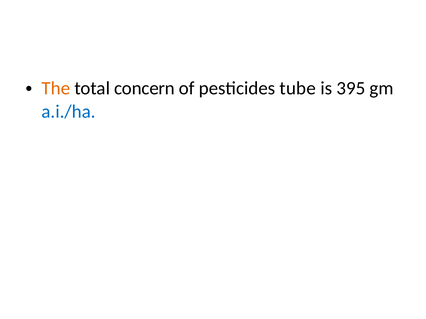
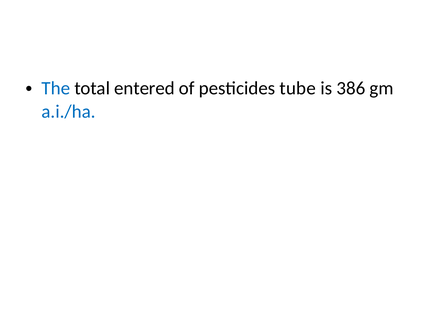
The colour: orange -> blue (56, 88)
concern: concern -> entered (145, 88)
395: 395 -> 386 (351, 88)
